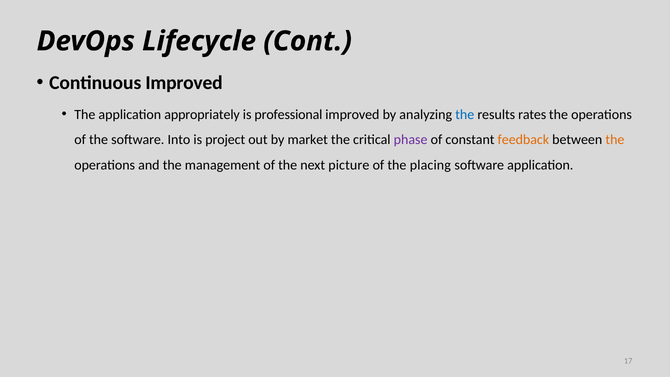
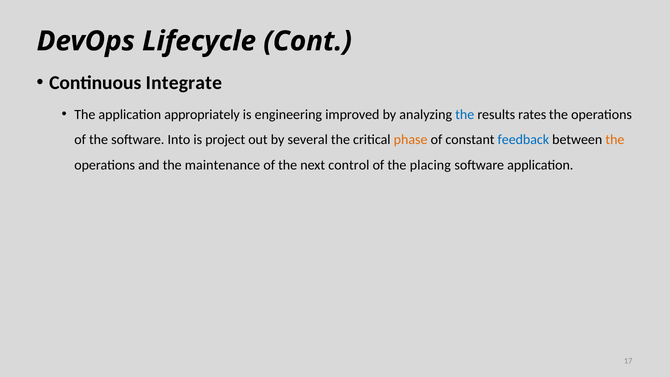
Continuous Improved: Improved -> Integrate (184, 83)
professional: professional -> engineering (288, 115)
market: market -> several (308, 140)
phase colour: purple -> orange (411, 140)
feedback colour: orange -> blue (523, 140)
management: management -> maintenance (222, 165)
picture: picture -> control (349, 165)
